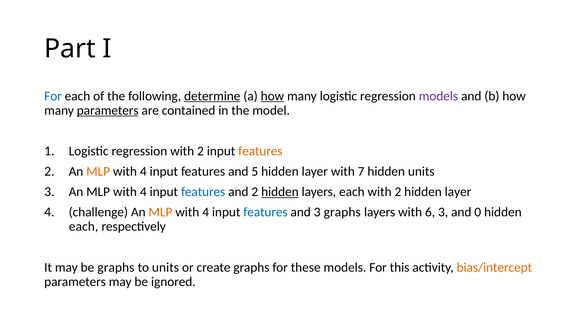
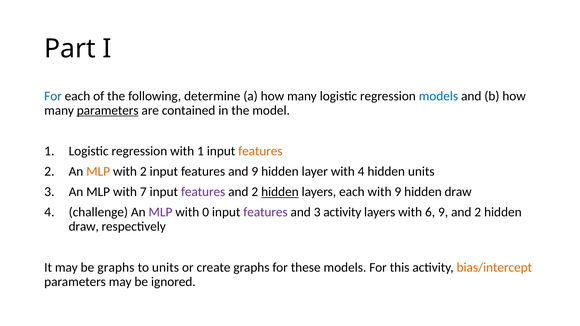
determine underline: present -> none (212, 96)
how underline: present -> none (272, 96)
models colour: purple -> blue (438, 96)
regression with 2: 2 -> 1 (201, 151)
4: 4 -> 2 (143, 172)
and 5: 5 -> 9 (255, 172)
with 7: 7 -> 4 (361, 172)
4: 4 -> 7 (143, 192)
features colour: blue -> purple (203, 192)
each with 2: 2 -> 9 (398, 192)
layer: layer -> draw (458, 192)
MLP colour: orange -> purple (160, 212)
4: 4 -> 0 (206, 212)
features colour: blue -> purple (265, 212)
3 graphs: graphs -> activity (342, 212)
6 3: 3 -> 9 (443, 212)
0: 0 -> 2 (478, 212)
each: each -> draw (84, 227)
